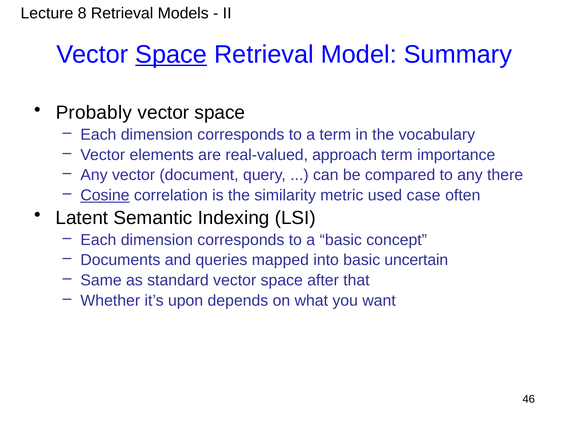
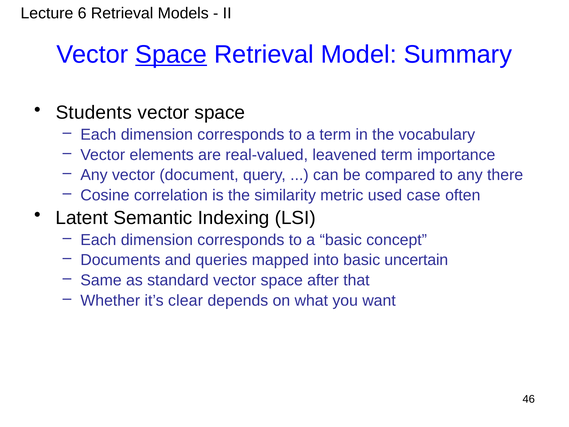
8: 8 -> 6 (82, 13)
Probably: Probably -> Students (94, 113)
approach: approach -> leavened (345, 155)
Cosine underline: present -> none (105, 195)
upon: upon -> clear (185, 300)
